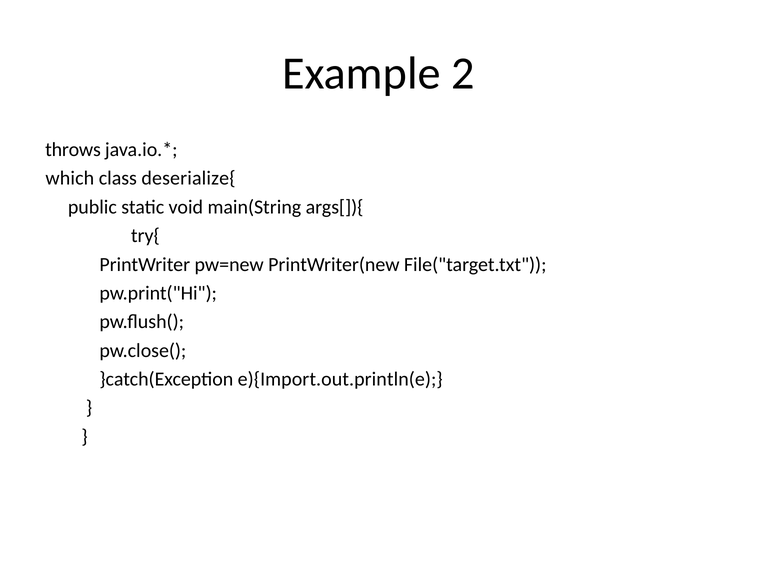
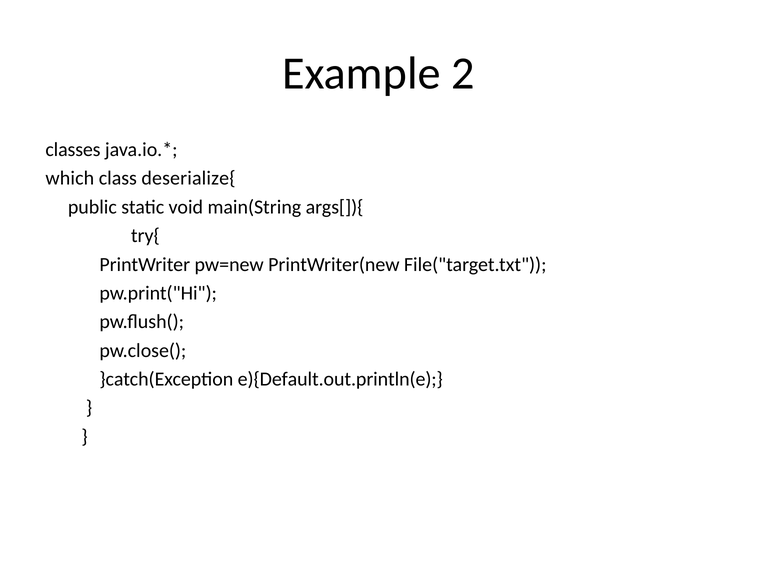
throws: throws -> classes (73, 150)
e){Import.out.println(e: e){Import.out.println(e -> e){Default.out.println(e (340, 379)
